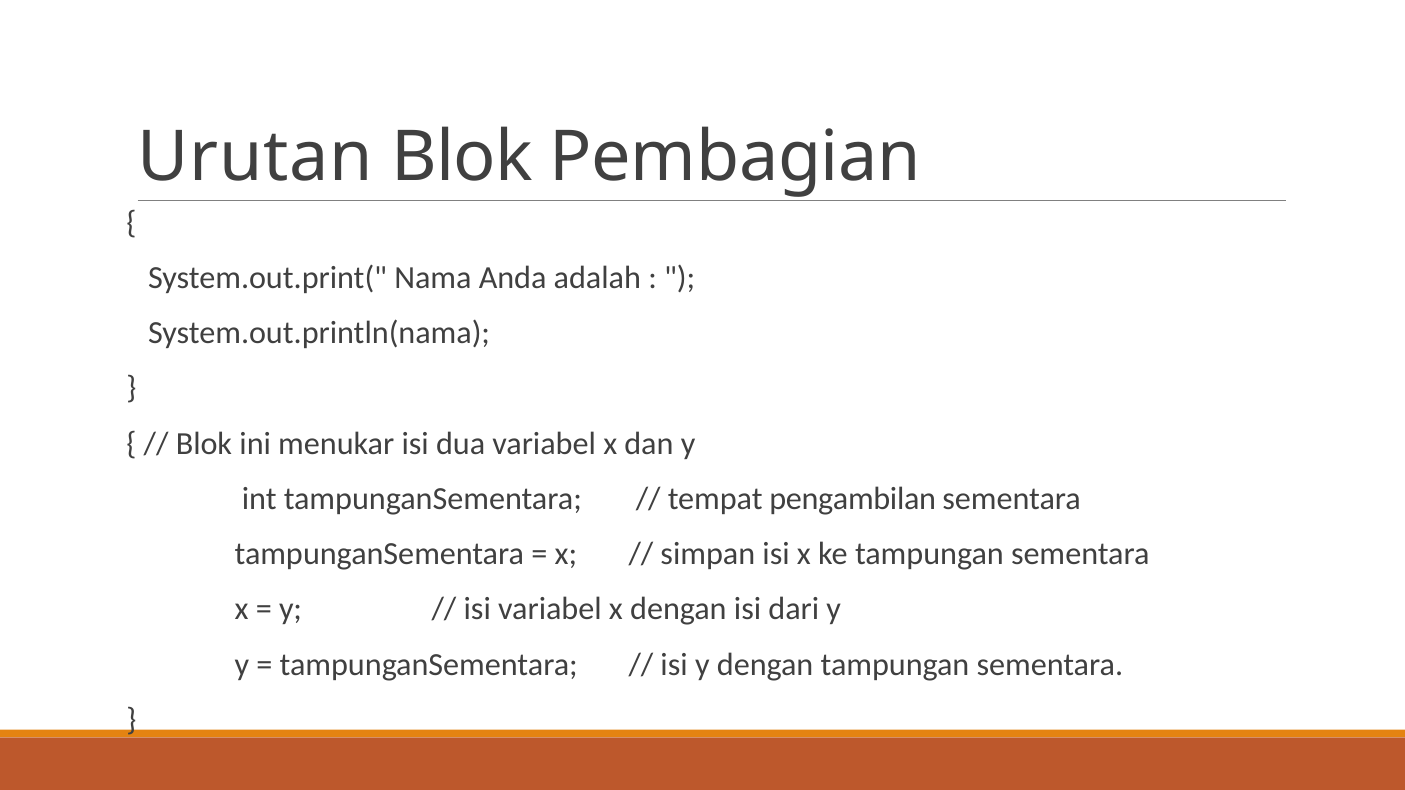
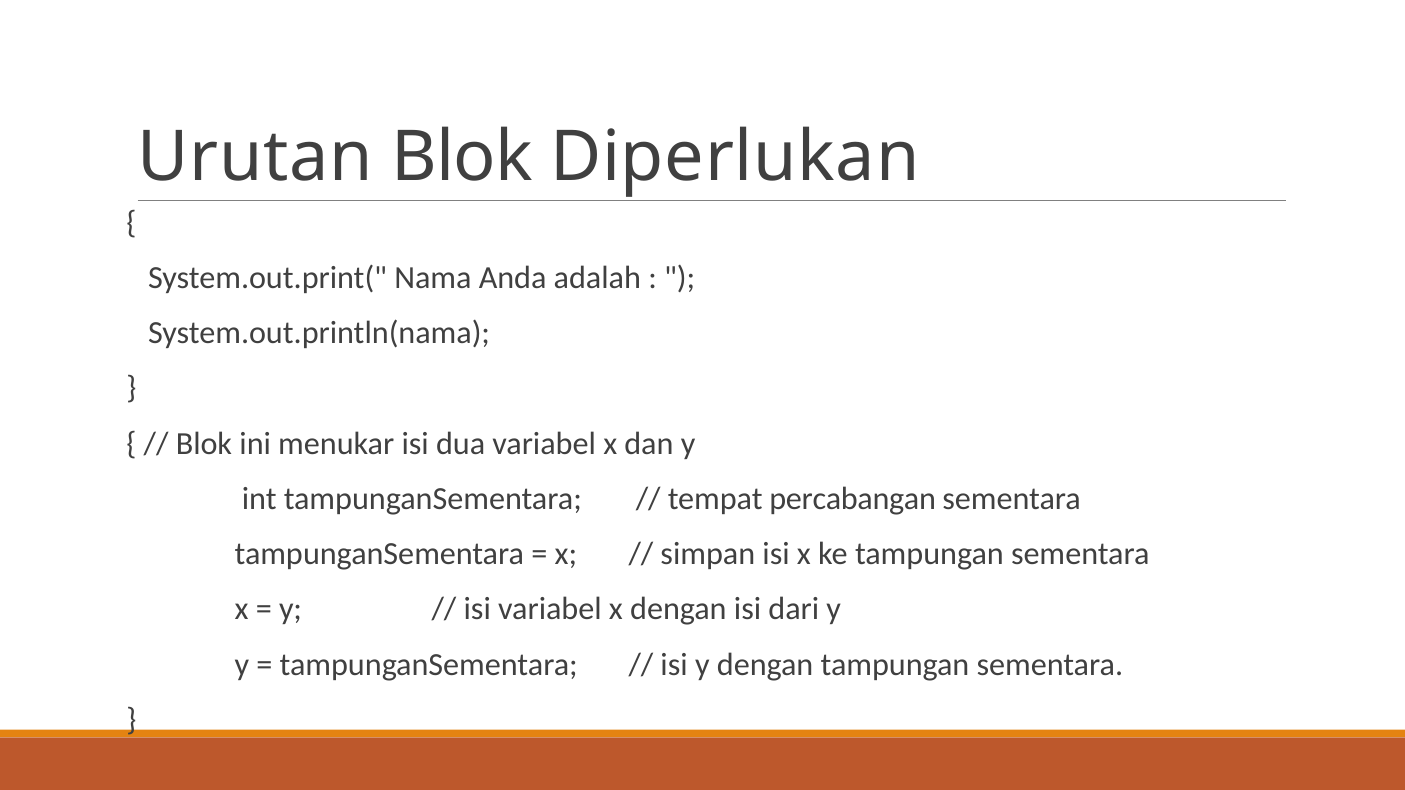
Pembagian: Pembagian -> Diperlukan (735, 157)
pengambilan: pengambilan -> percabangan (853, 499)
